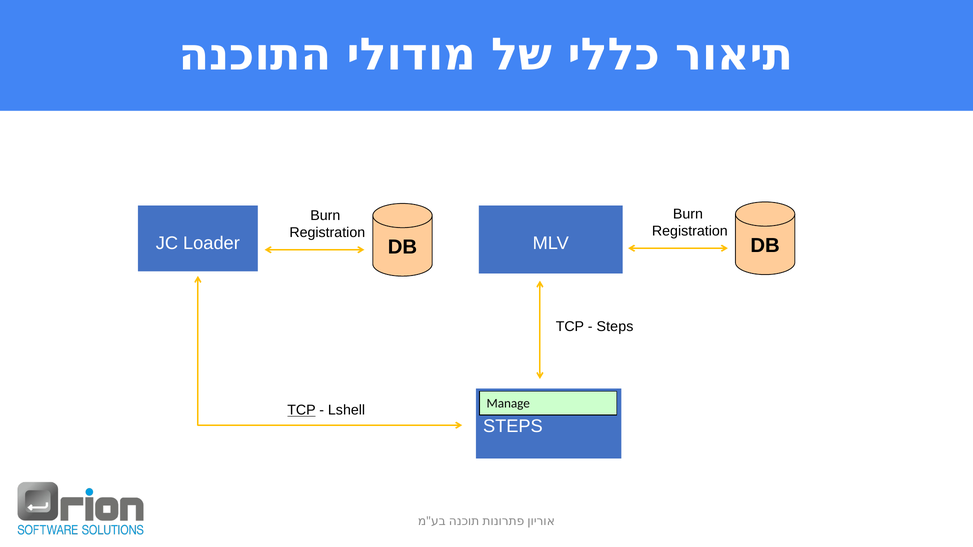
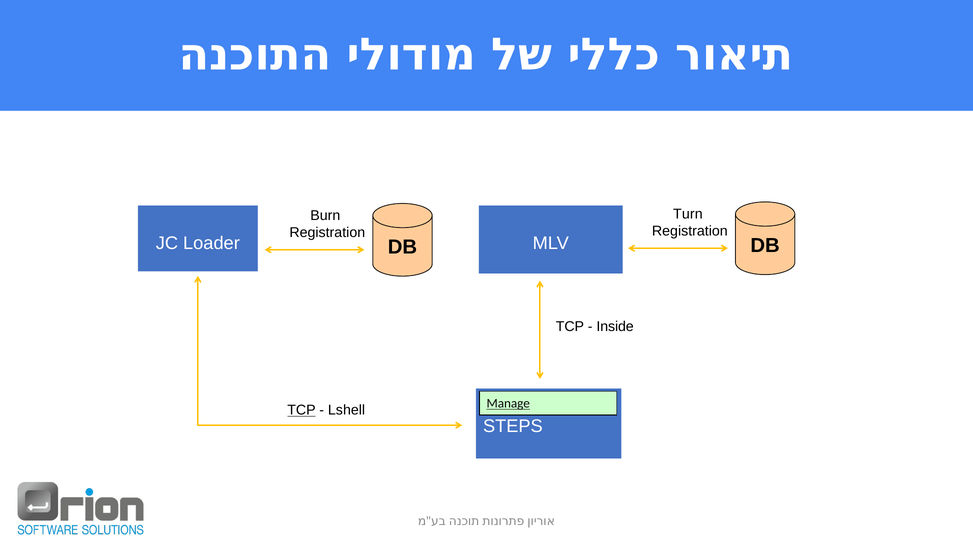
Burn: Burn -> Turn (688, 214)
Steps: Steps -> Inside (615, 327)
Manage underline: none -> present (508, 404)
